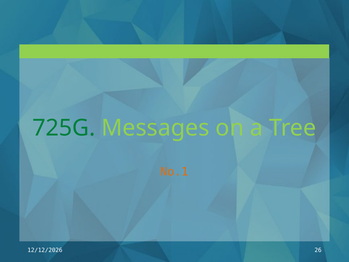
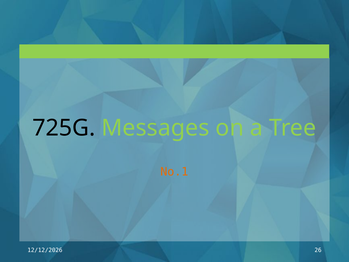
725G colour: green -> black (64, 128)
